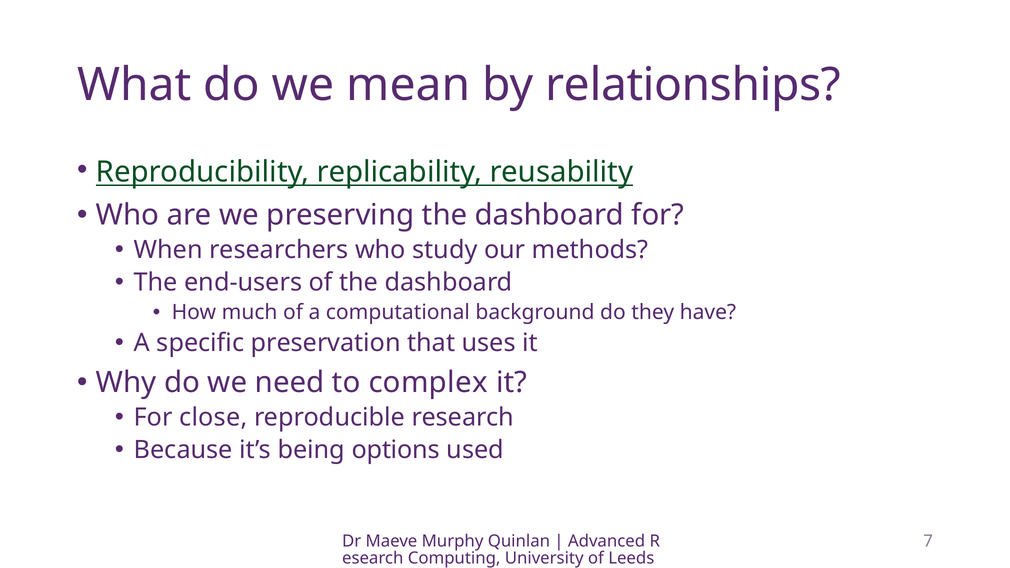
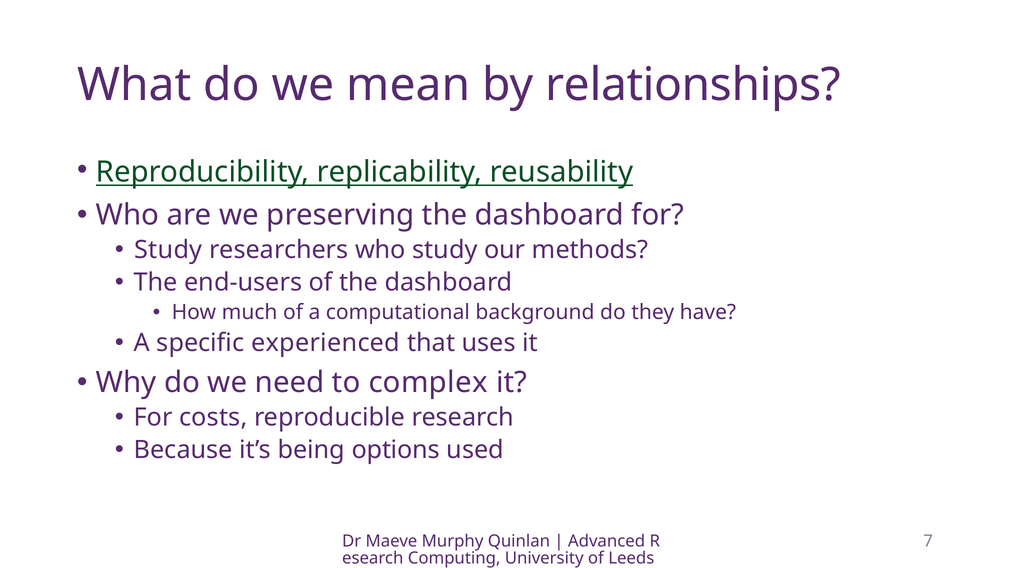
When: When -> Study (168, 250)
preservation: preservation -> experienced (326, 343)
close: close -> costs (213, 418)
